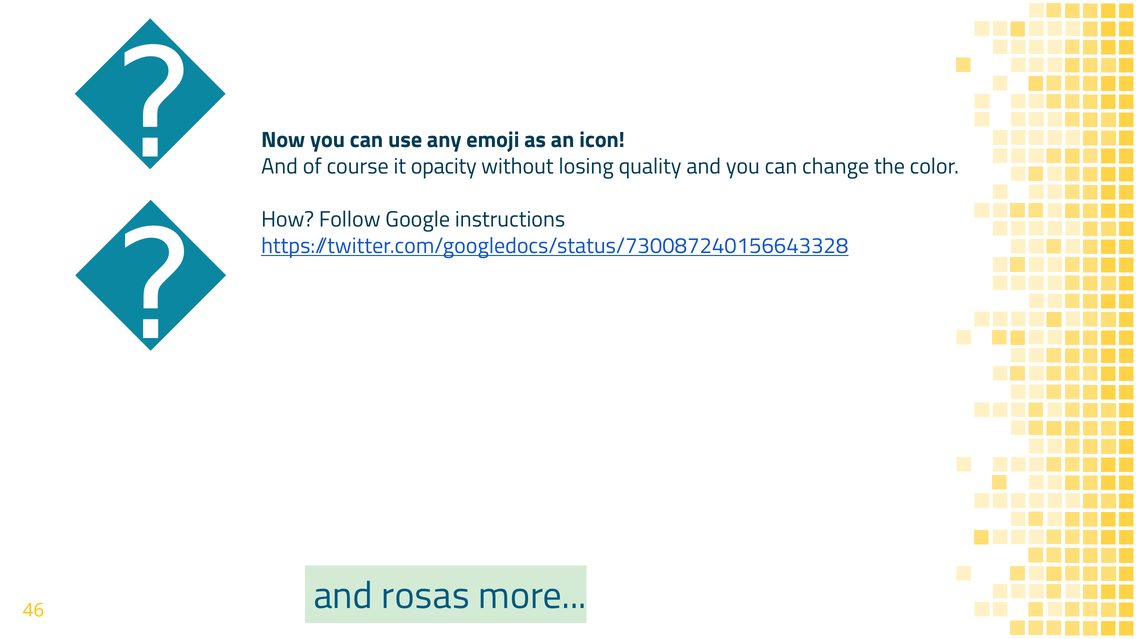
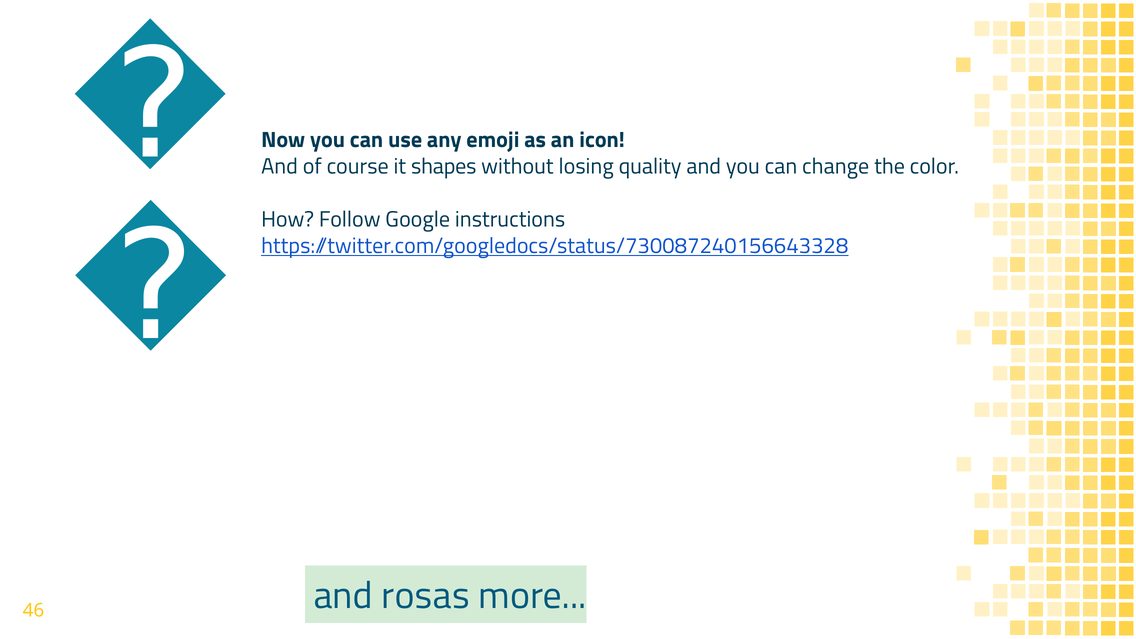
opacity: opacity -> shapes (444, 166)
